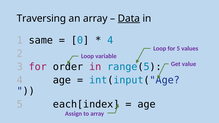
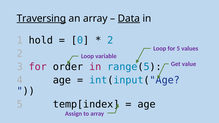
Traversing underline: none -> present (41, 18)
same: same -> hold (41, 40)
4: 4 -> 2 (110, 40)
each[index: each[index -> temp[index (86, 104)
